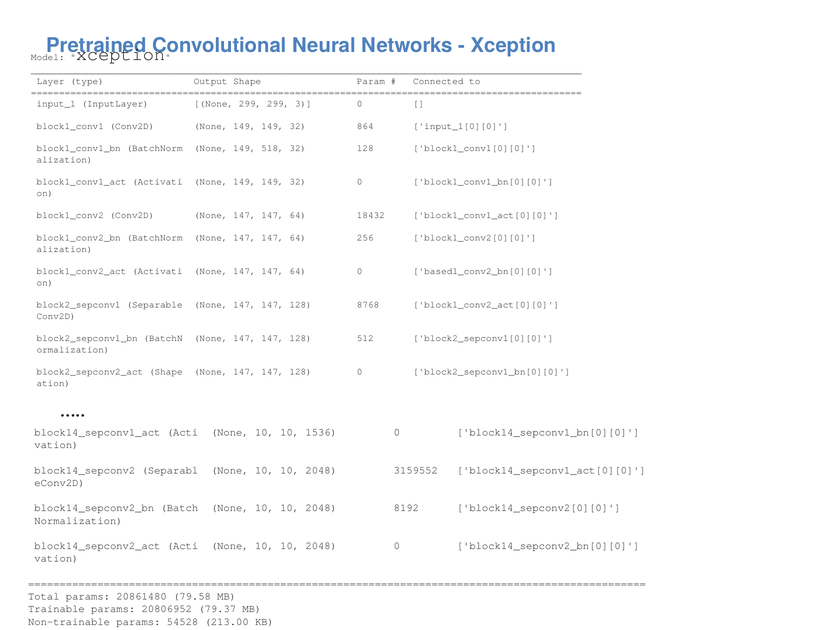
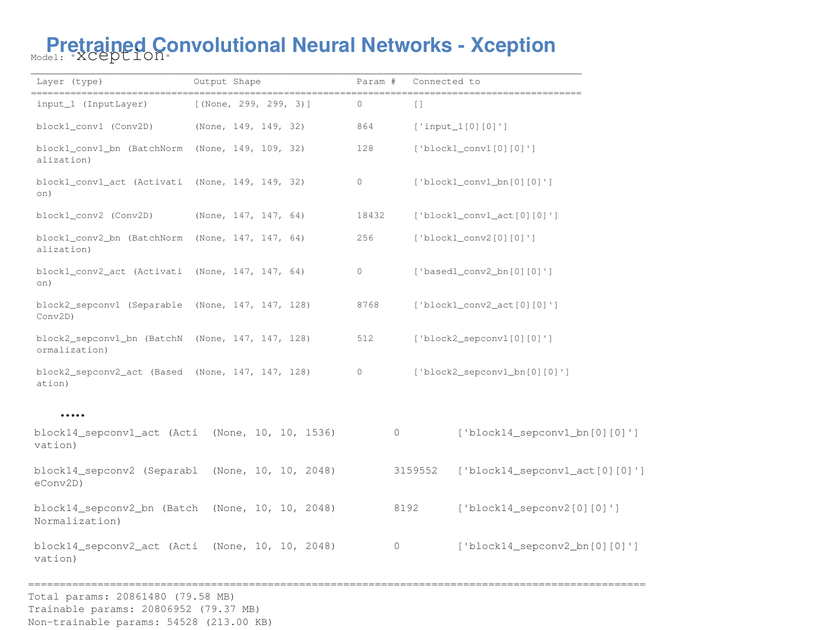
518: 518 -> 109 (273, 148)
block2_sepconv2_act Shape: Shape -> Based (166, 372)
